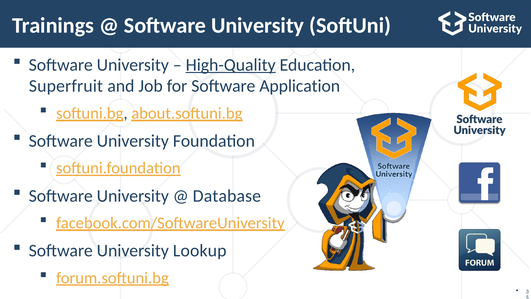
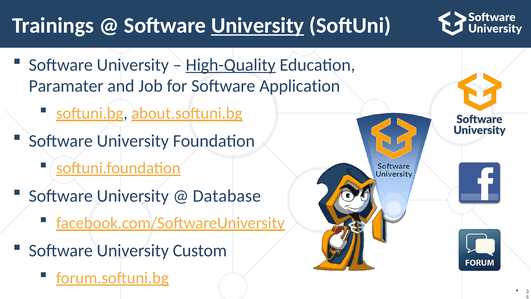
University underline: none -> present (258, 25)
Superfruit: Superfruit -> Paramater (66, 86)
Lookup: Lookup -> Custom (200, 250)
